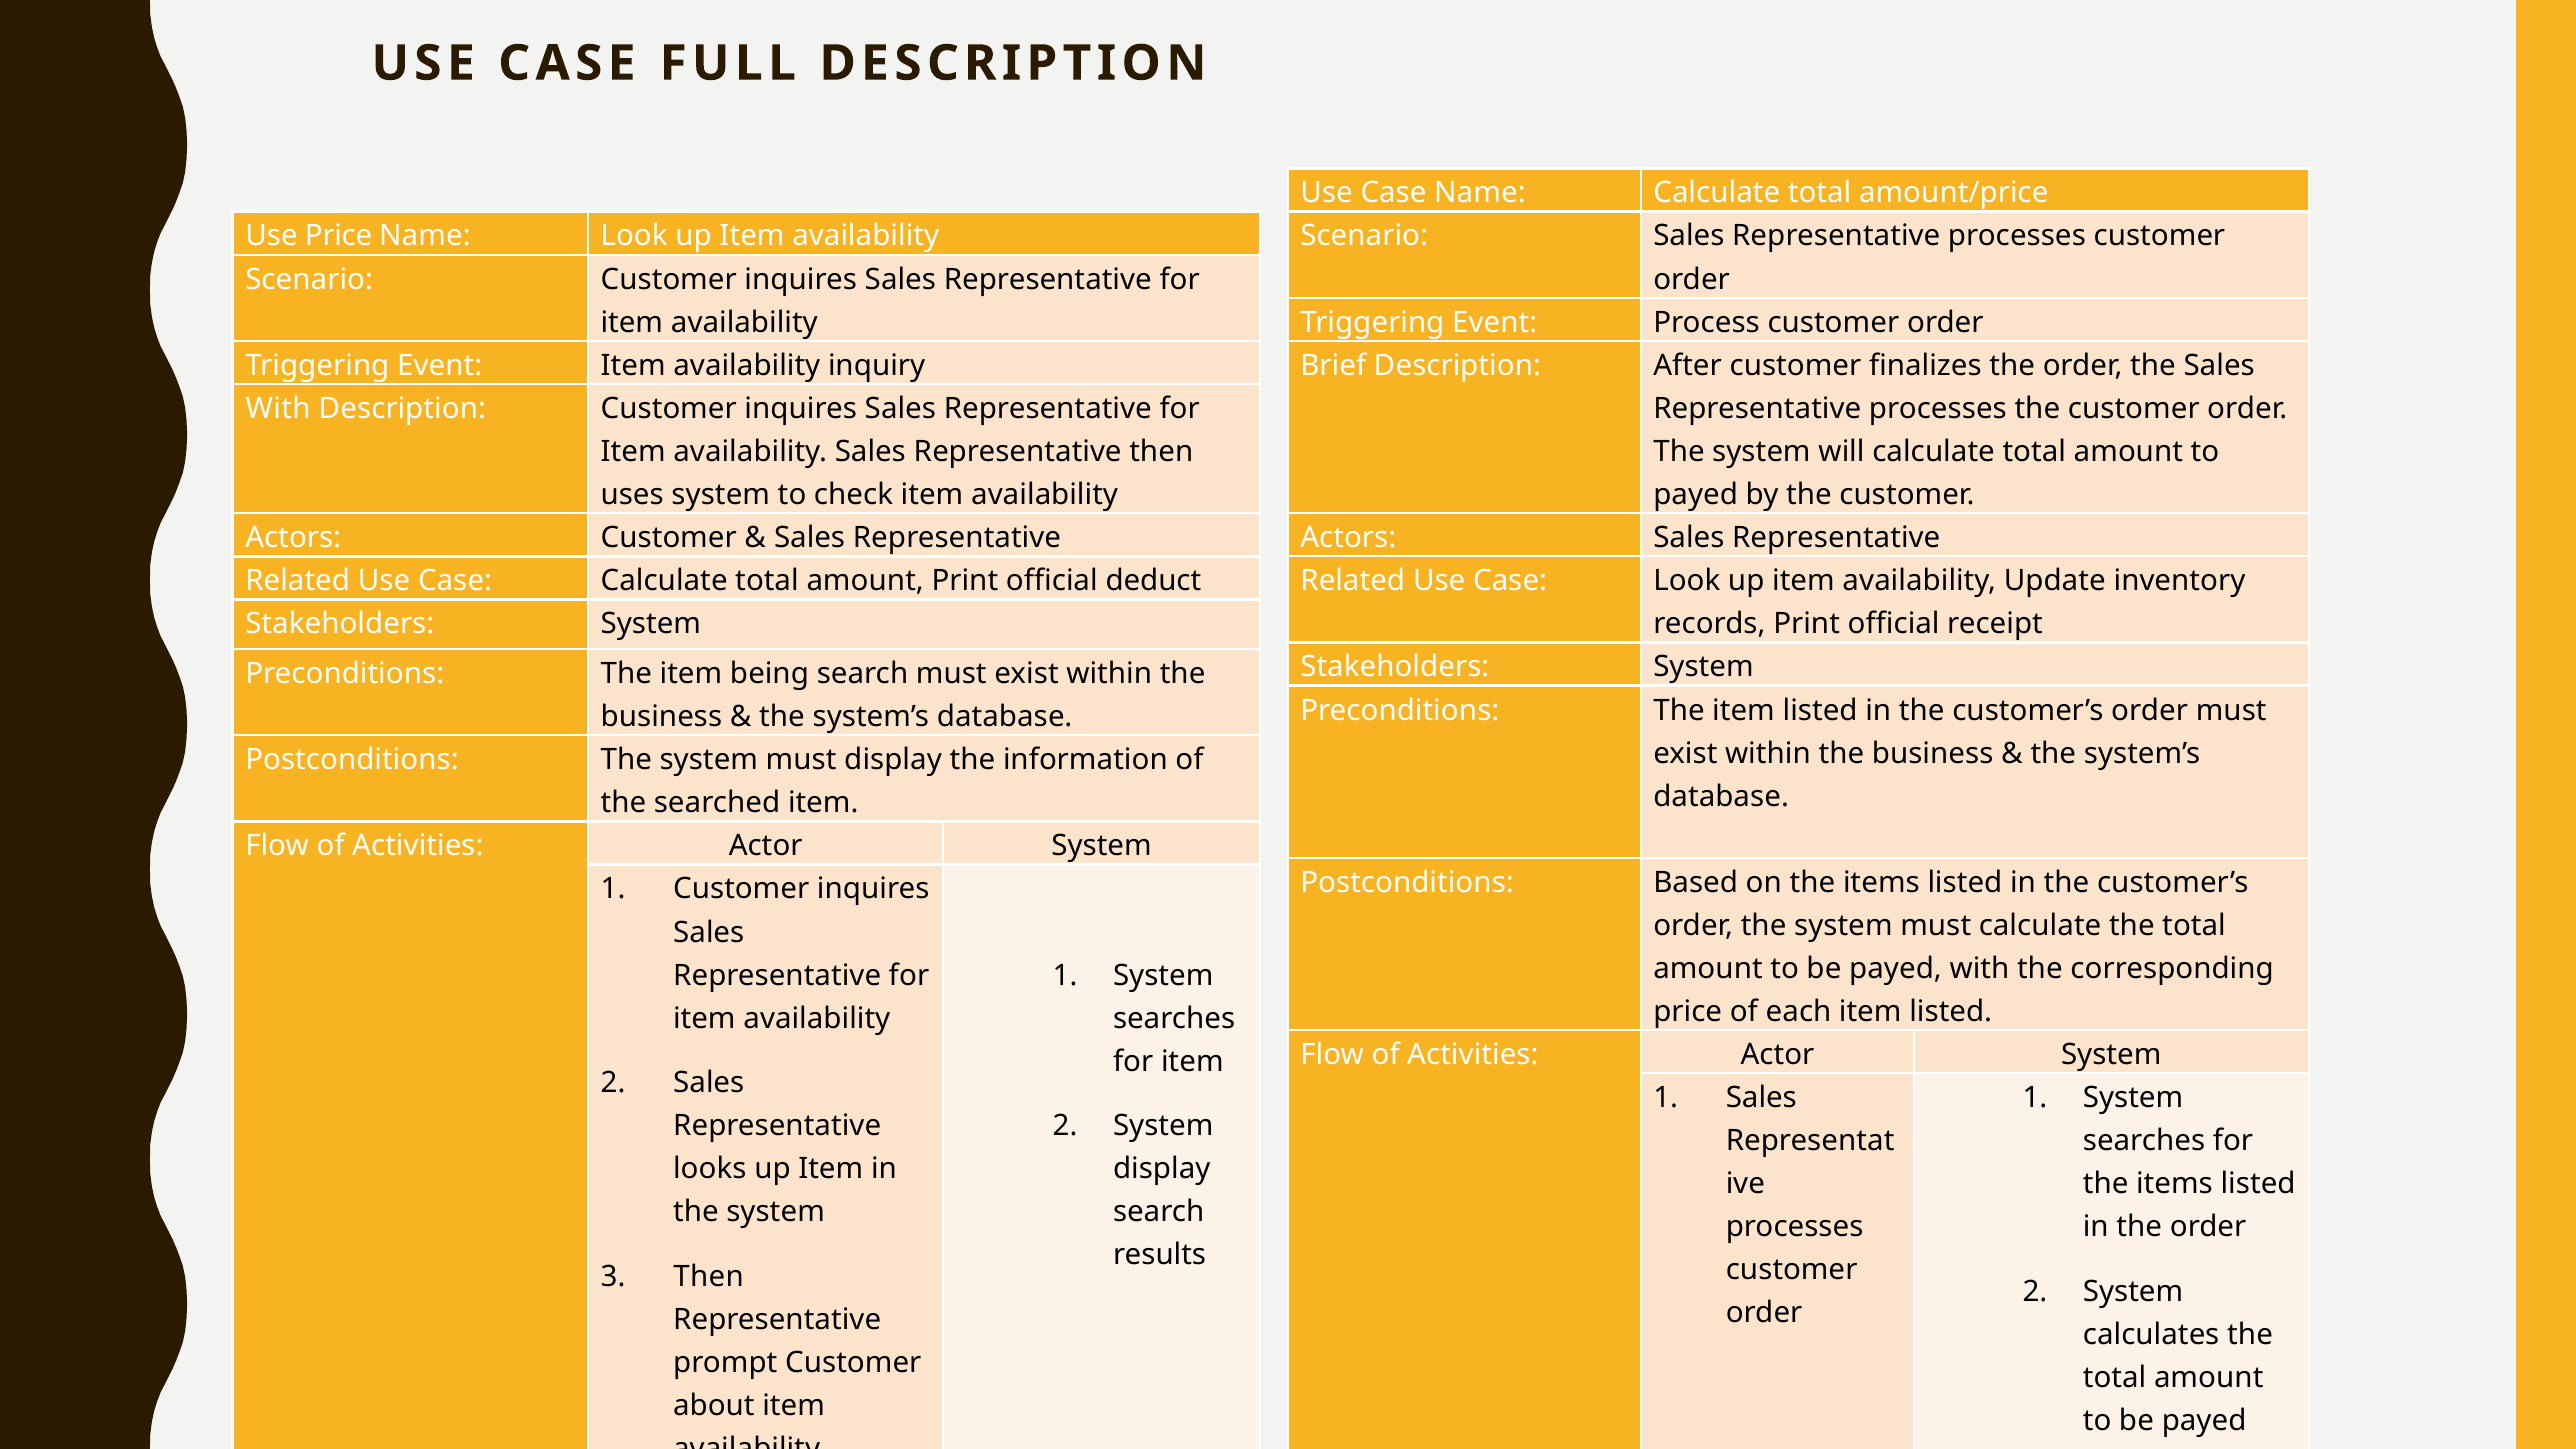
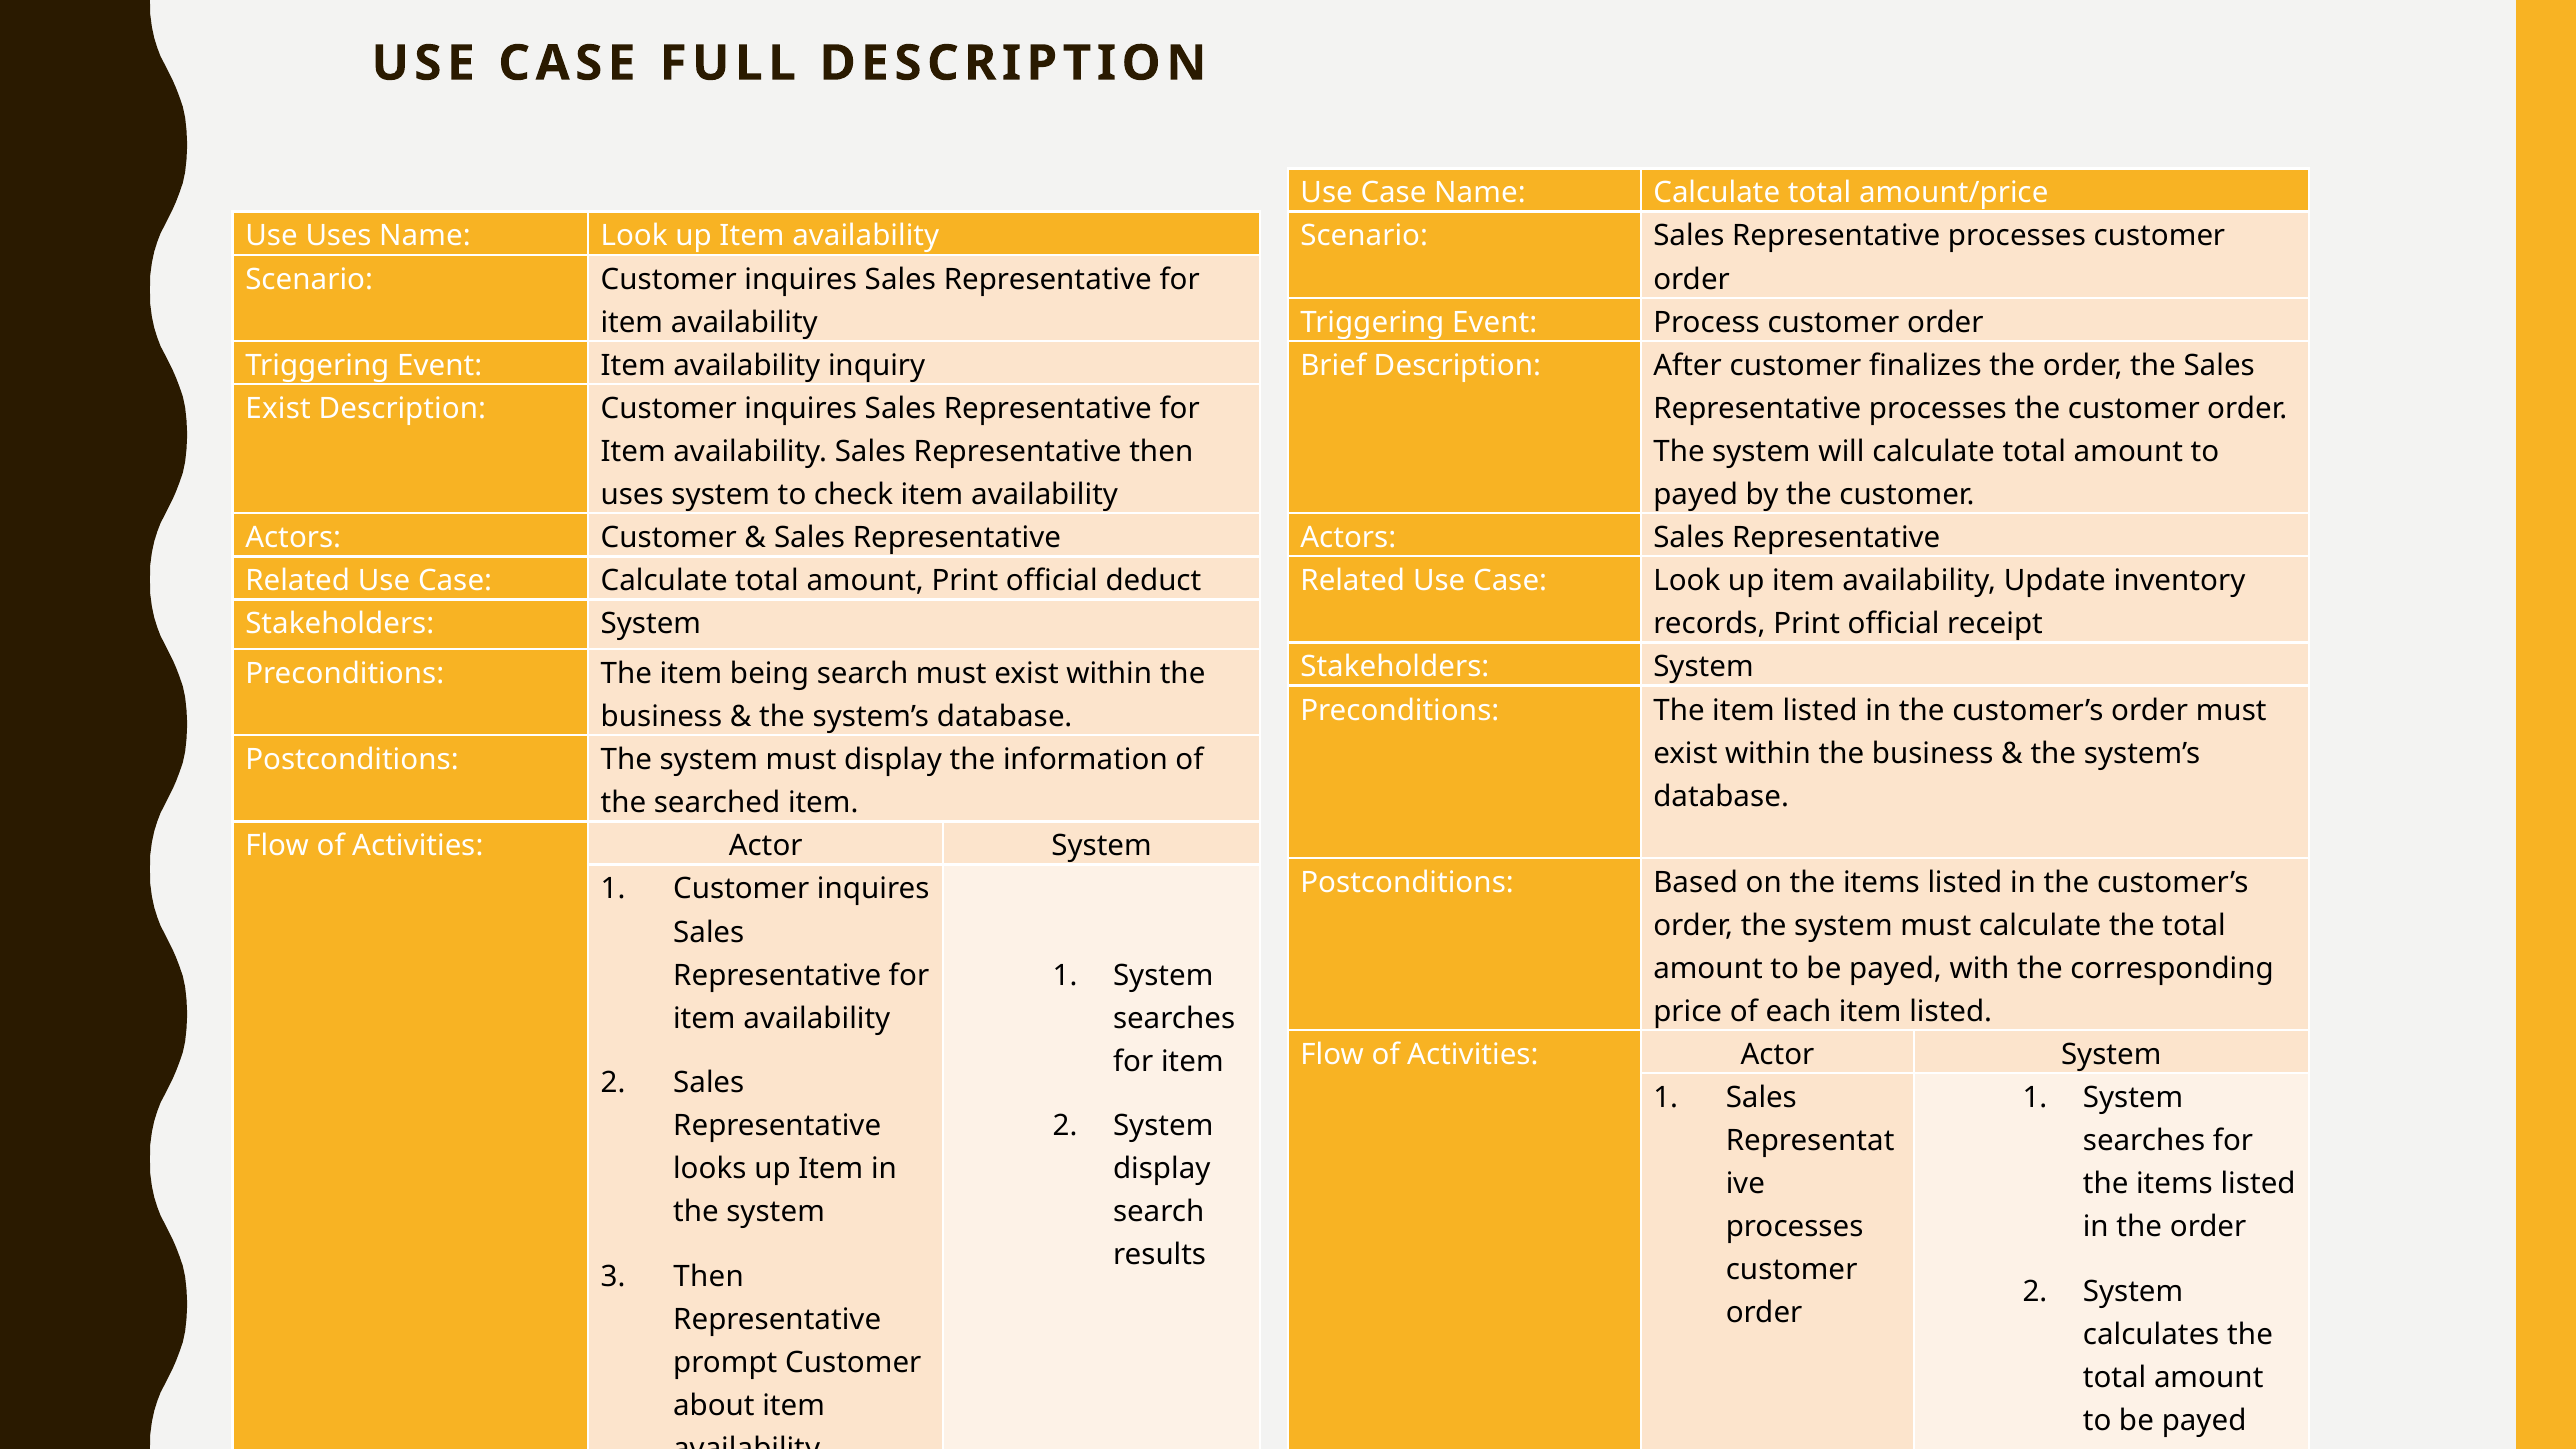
Use Price: Price -> Uses (339, 236)
With: With -> Exist (278, 409)
